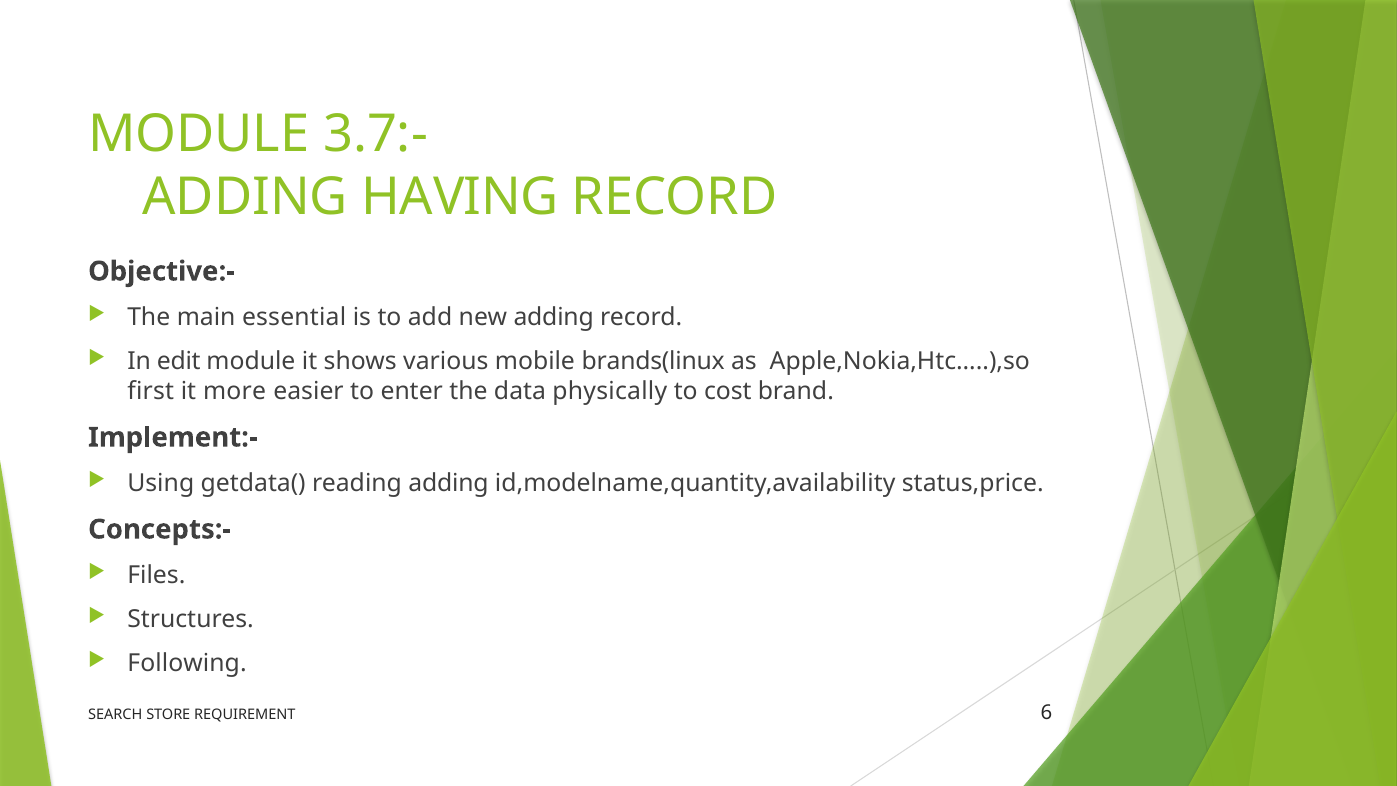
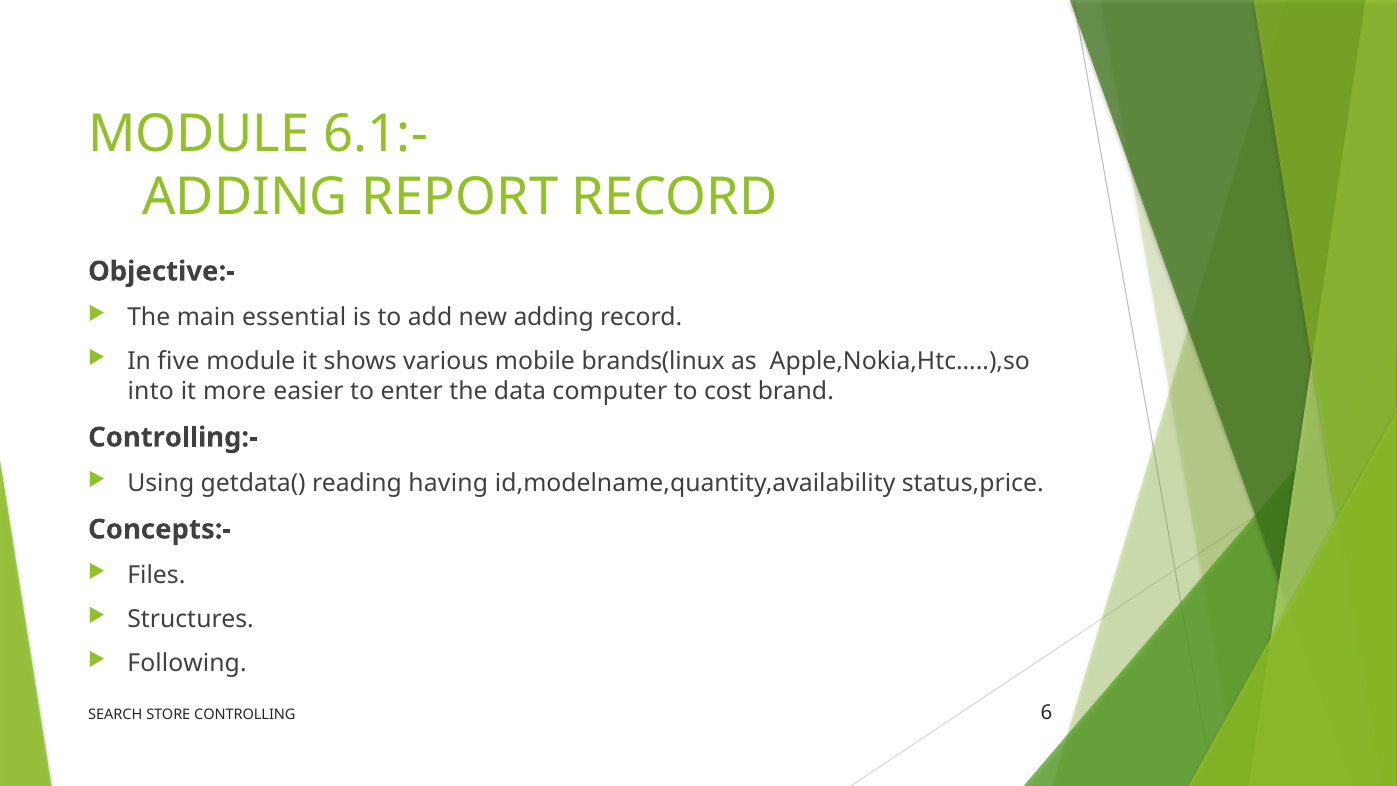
3.7:-: 3.7:- -> 6.1:- (375, 134)
HAVING: HAVING -> REPORT (460, 197)
edit: edit -> five (179, 361)
first: first -> into (151, 391)
physically: physically -> computer (610, 391)
Implement:-: Implement:- -> Controlling:- (173, 437)
reading adding: adding -> having (448, 483)
REQUIREMENT: REQUIREMENT -> CONTROLLING (245, 714)
